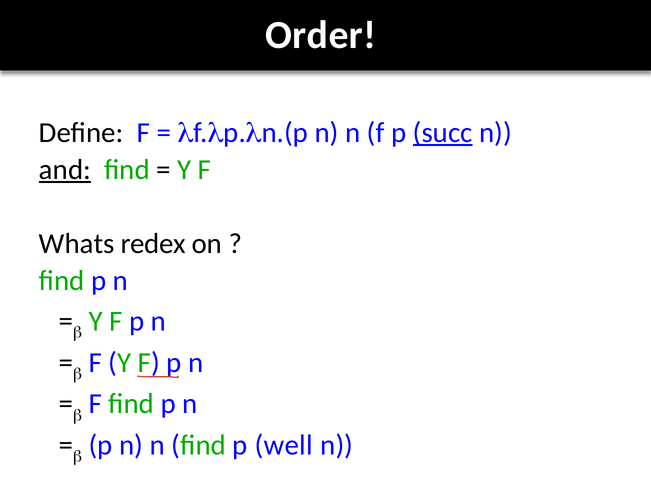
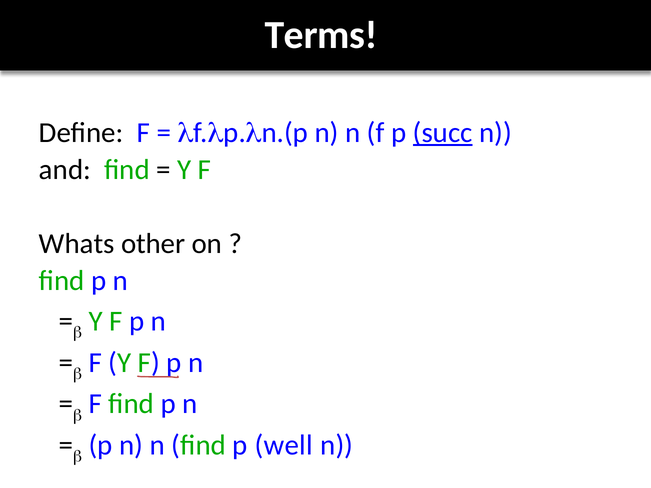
Order: Order -> Terms (321, 35)
and underline: present -> none (65, 170)
redex: redex -> other (153, 244)
